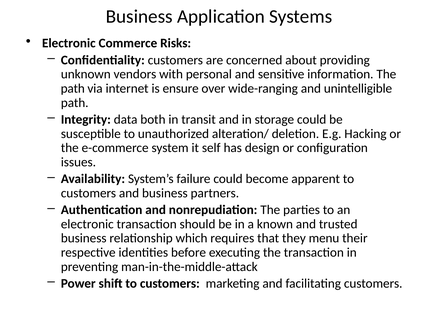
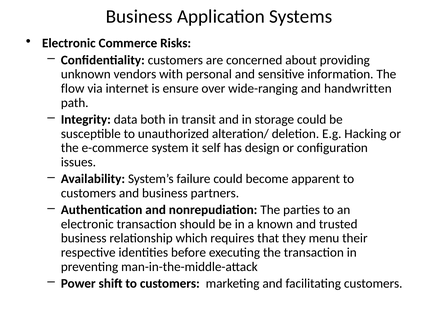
path: path -> flow (73, 89)
unintelligible: unintelligible -> handwritten (358, 89)
